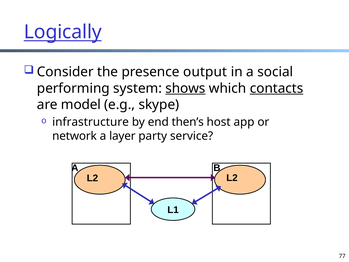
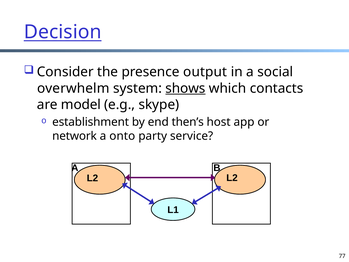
Logically: Logically -> Decision (63, 32)
performing: performing -> overwhelm (73, 88)
contacts underline: present -> none (277, 88)
infrastructure: infrastructure -> establishment (91, 122)
layer: layer -> onto (122, 136)
